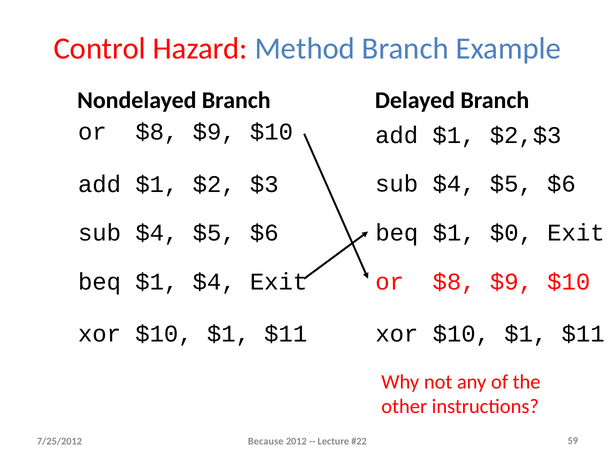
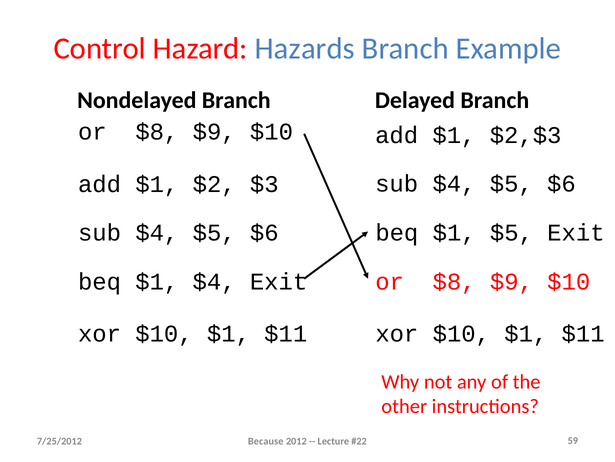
Method: Method -> Hazards (305, 48)
$1 $0: $0 -> $5 (511, 232)
